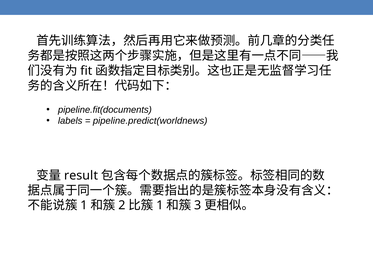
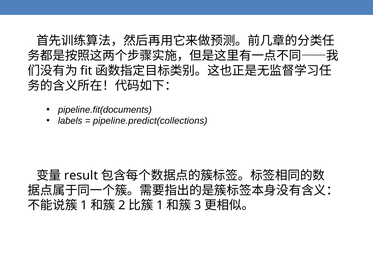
pipeline.predict(worldnews: pipeline.predict(worldnews -> pipeline.predict(collections (150, 121)
